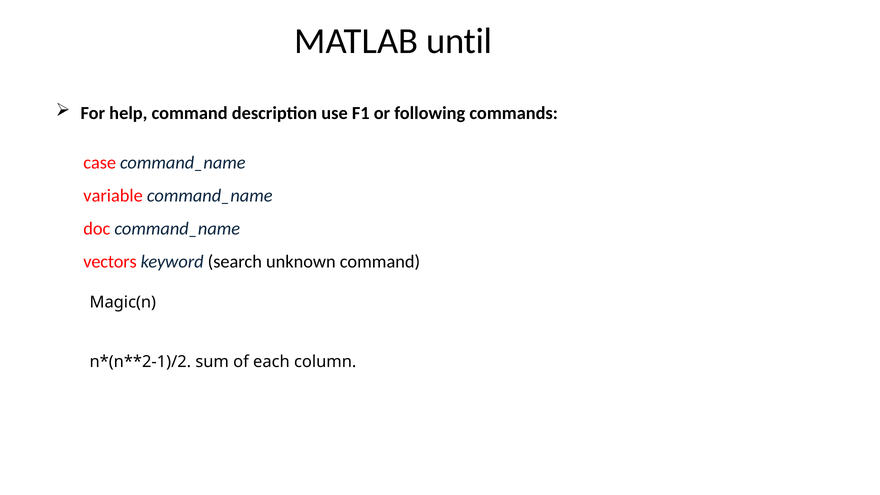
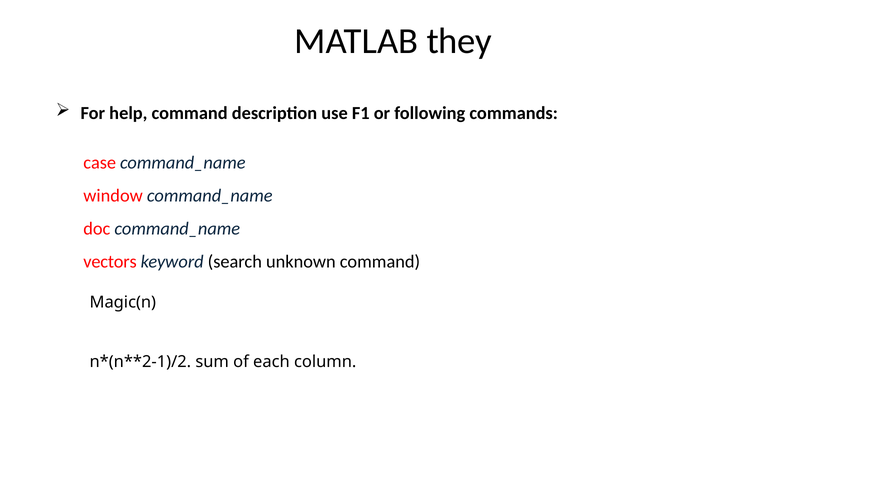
until: until -> they (459, 41)
variable: variable -> window (113, 196)
